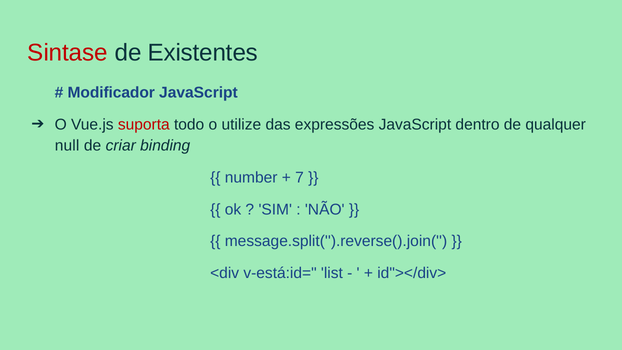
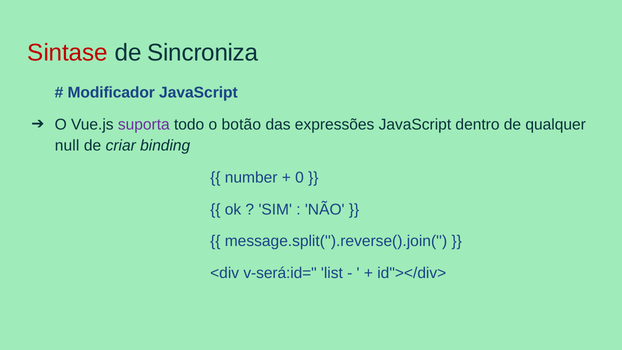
Existentes: Existentes -> Sincroniza (203, 53)
suporta colour: red -> purple (144, 124)
utilize: utilize -> botão (241, 124)
7: 7 -> 0 (300, 178)
v-está:id=: v-está:id= -> v-será:id= (280, 273)
